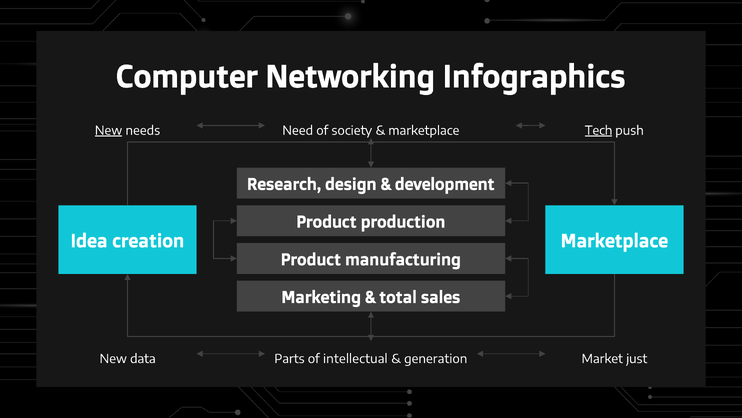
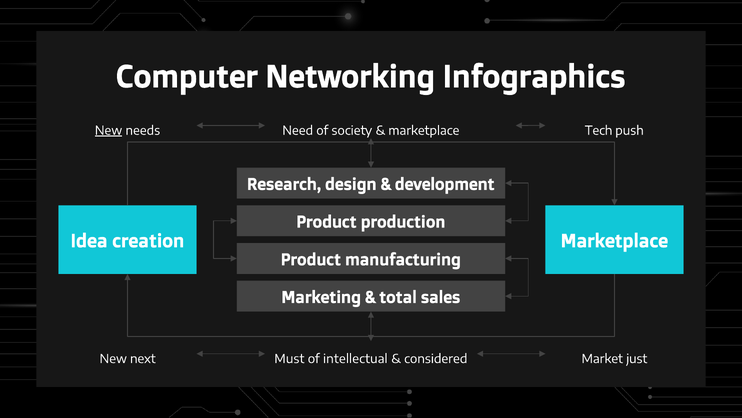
Tech underline: present -> none (599, 131)
data: data -> next (143, 358)
Parts: Parts -> Must (289, 358)
generation: generation -> considered (436, 358)
